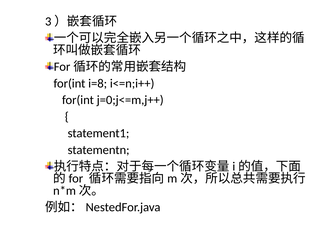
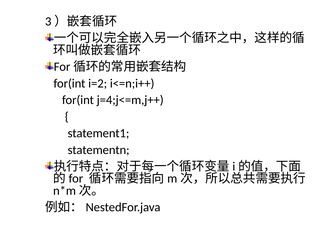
i=8: i=8 -> i=2 (98, 83)
j=0;j<=m,j++: j=0;j<=m,j++ -> j=4;j<=m,j++ (130, 100)
